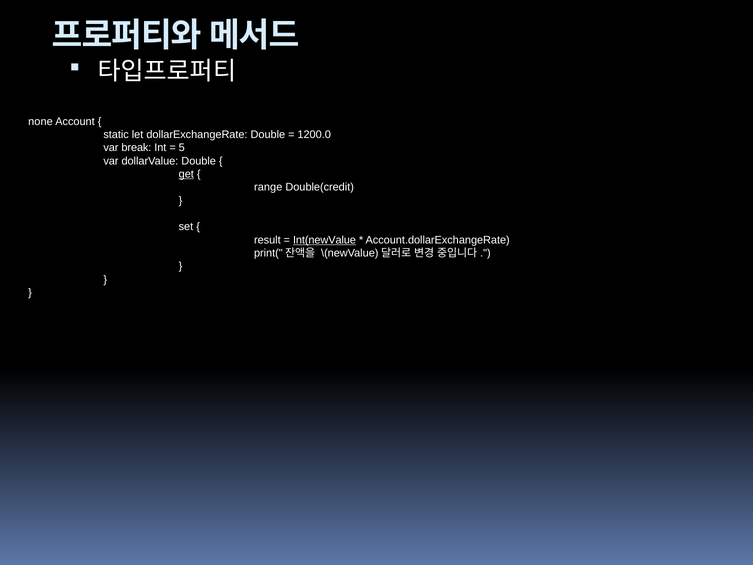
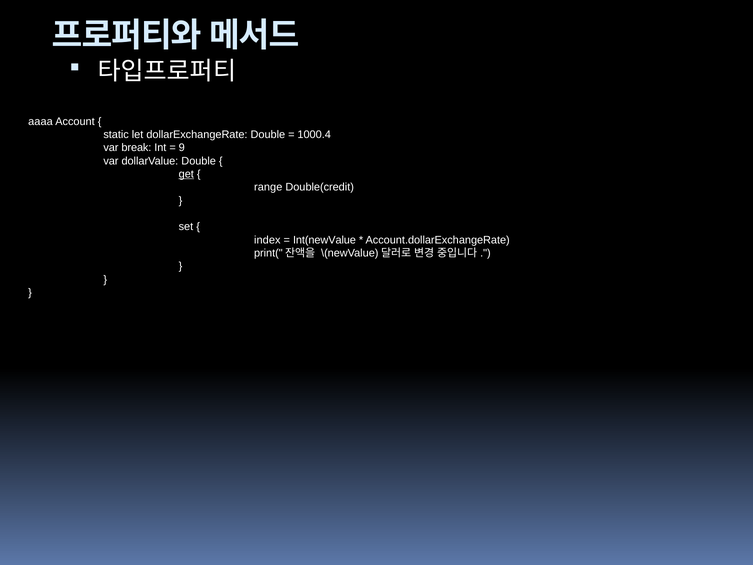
none: none -> aaaa (40, 121)
1200.0: 1200.0 -> 1000.4 (314, 135)
5: 5 -> 9 (182, 148)
result: result -> index (267, 240)
Int(newValue underline: present -> none (324, 240)
